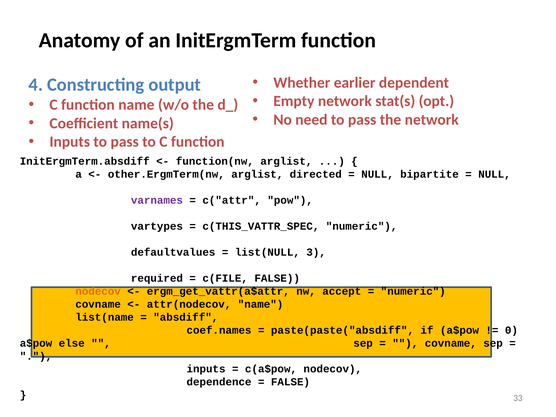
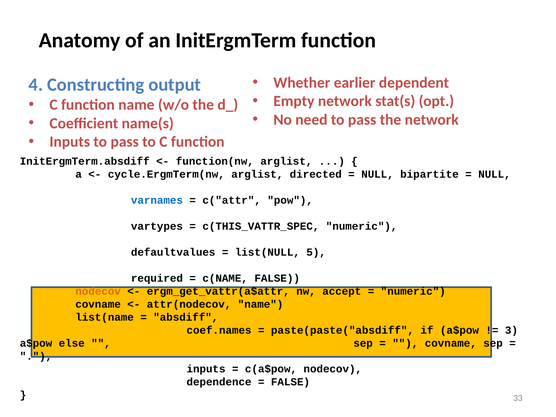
other.ErgmTerm(nw: other.ErgmTerm(nw -> cycle.ErgmTerm(nw (166, 174)
varnames colour: purple -> blue (157, 200)
3: 3 -> 5 (316, 252)
c(FILE: c(FILE -> c(NAME (225, 278)
0: 0 -> 3 (511, 330)
